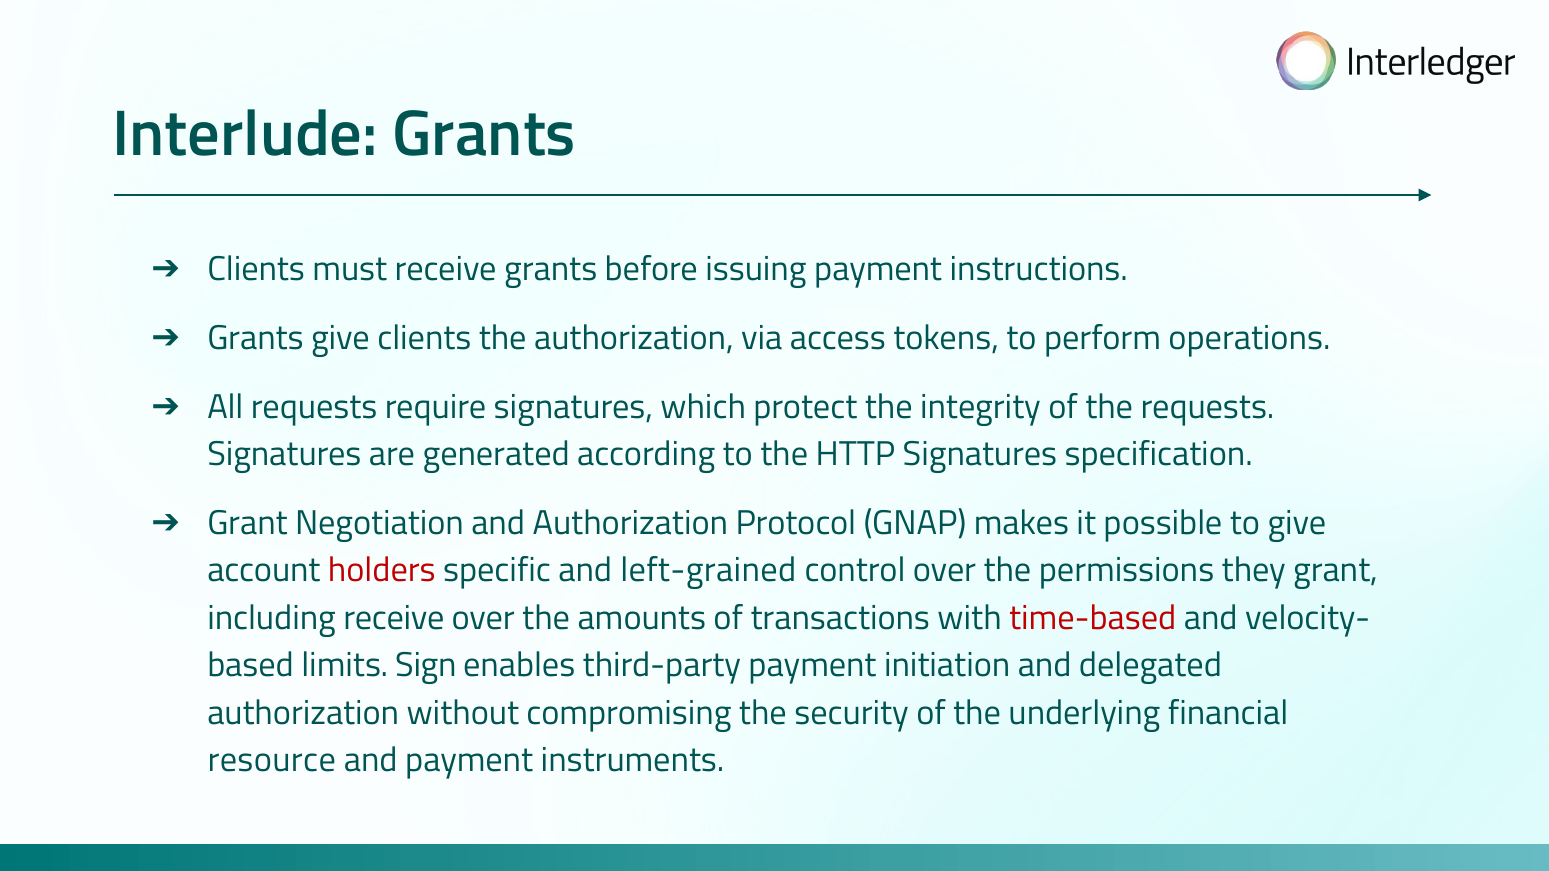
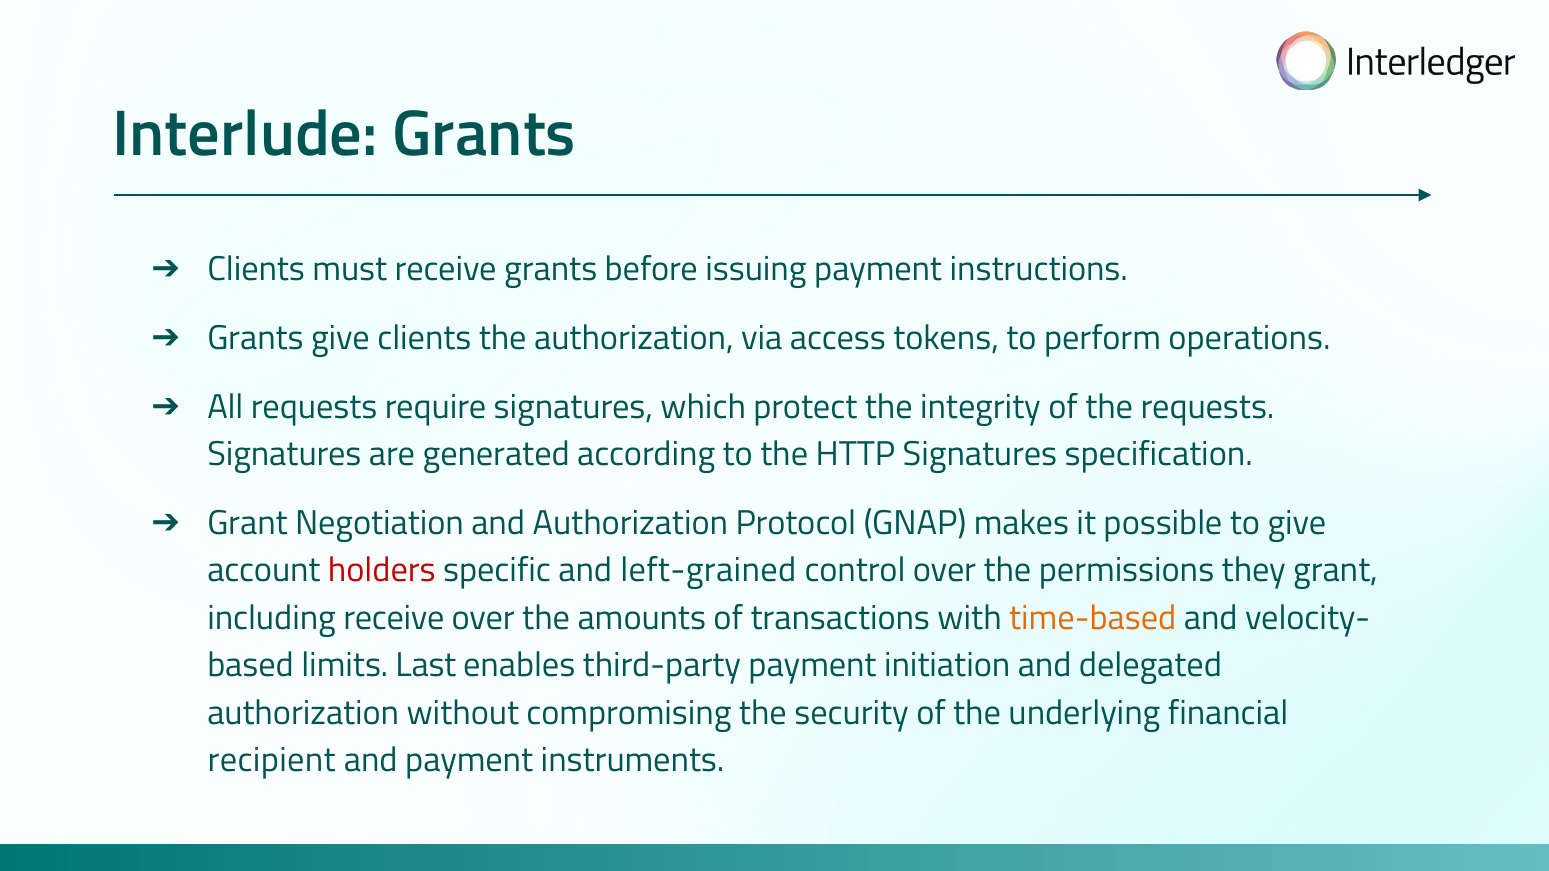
time-based colour: red -> orange (1093, 618)
Sign: Sign -> Last (426, 666)
resource: resource -> recipient (272, 761)
